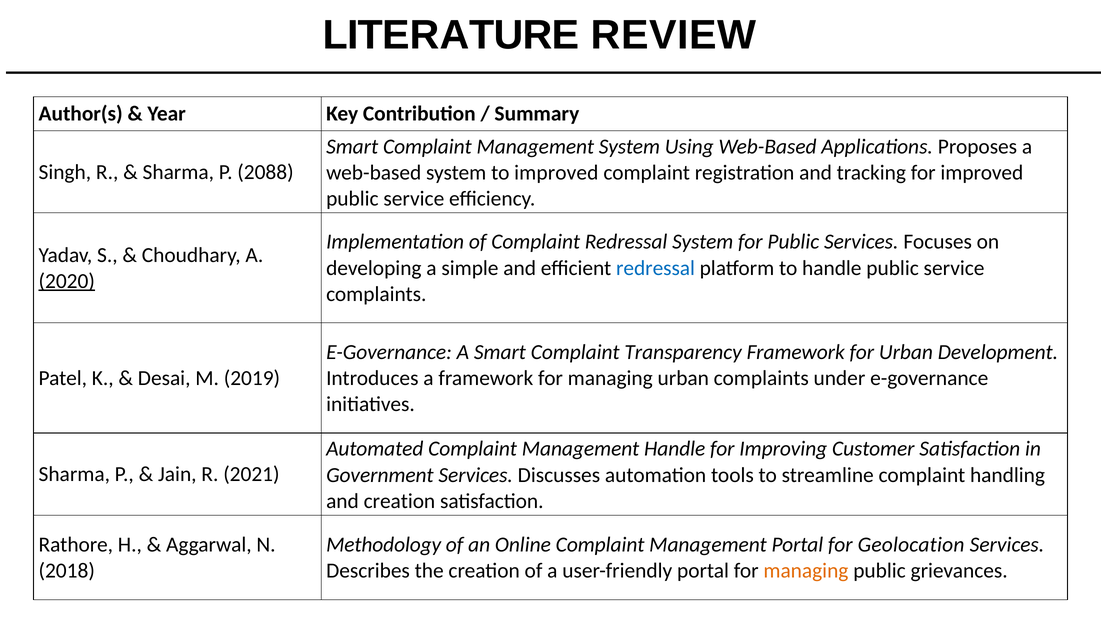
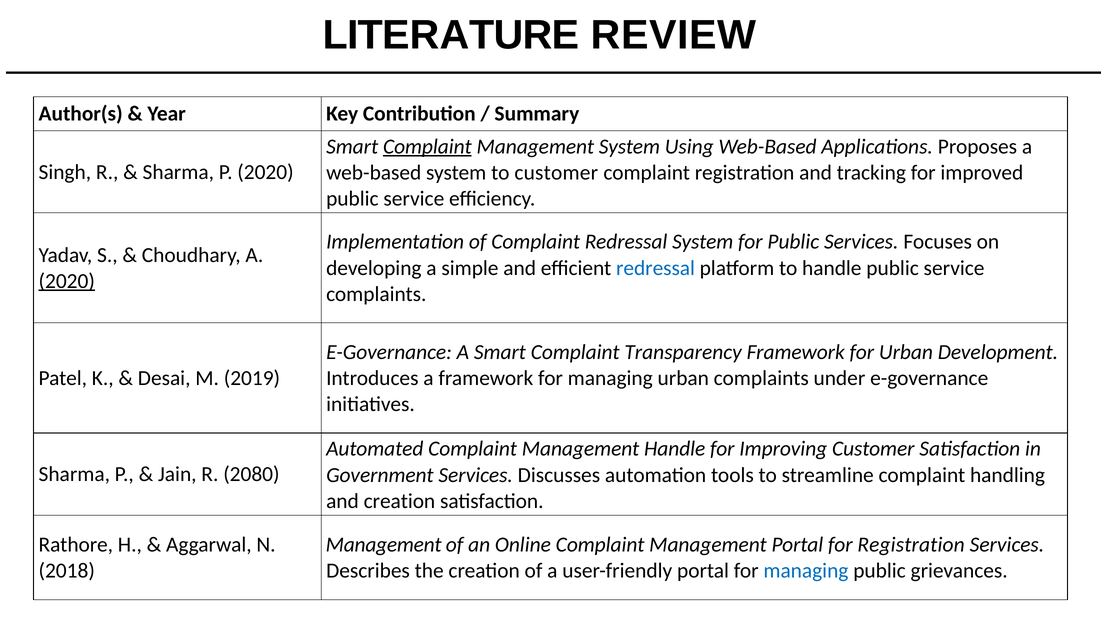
Complaint underline: none -> present (427, 147)
P 2088: 2088 -> 2020 (265, 172)
to improved: improved -> customer (556, 173)
2021: 2021 -> 2080 (251, 475)
Methodology: Methodology -> Management (384, 545)
for Geolocation: Geolocation -> Registration (911, 545)
managing colour: orange -> blue (806, 571)
